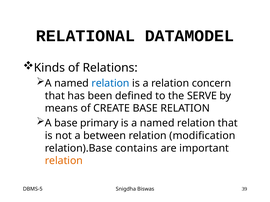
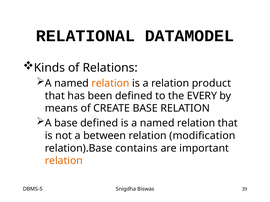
relation colour: blue -> orange (111, 83)
concern: concern -> product (211, 83)
SERVE: SERVE -> EVERY (202, 96)
base primary: primary -> defined (99, 123)
